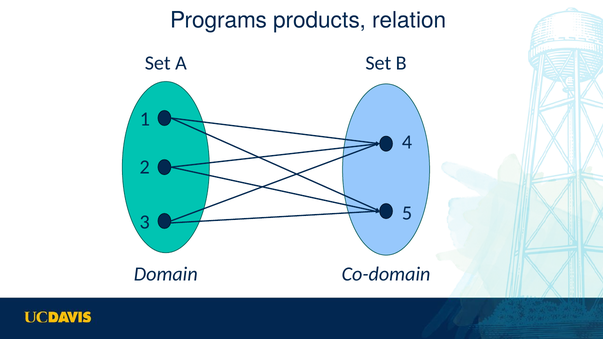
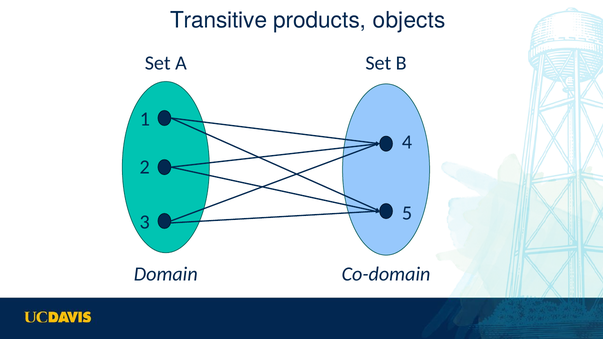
Programs: Programs -> Transitive (219, 20)
relation: relation -> objects (409, 20)
